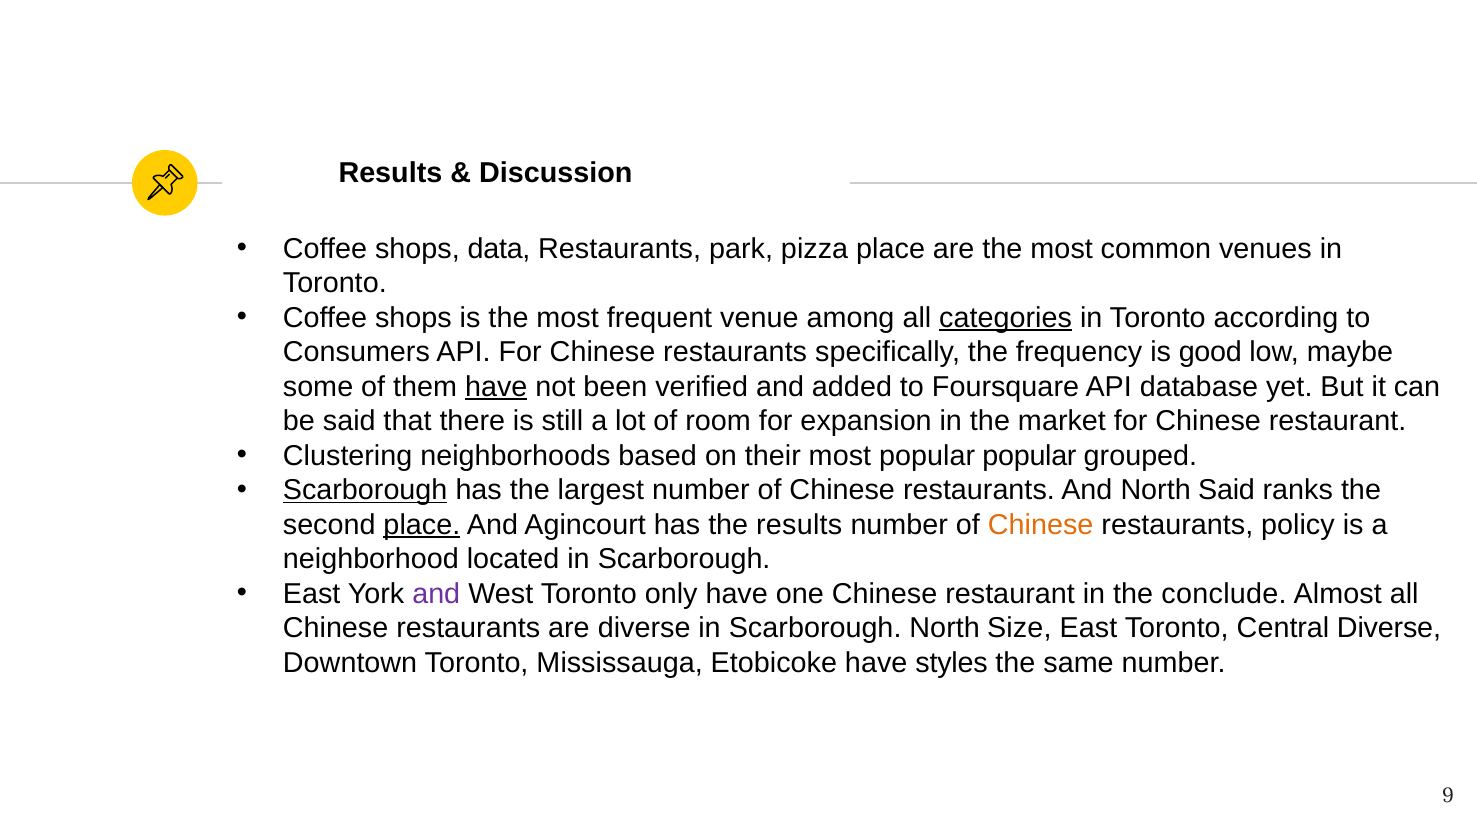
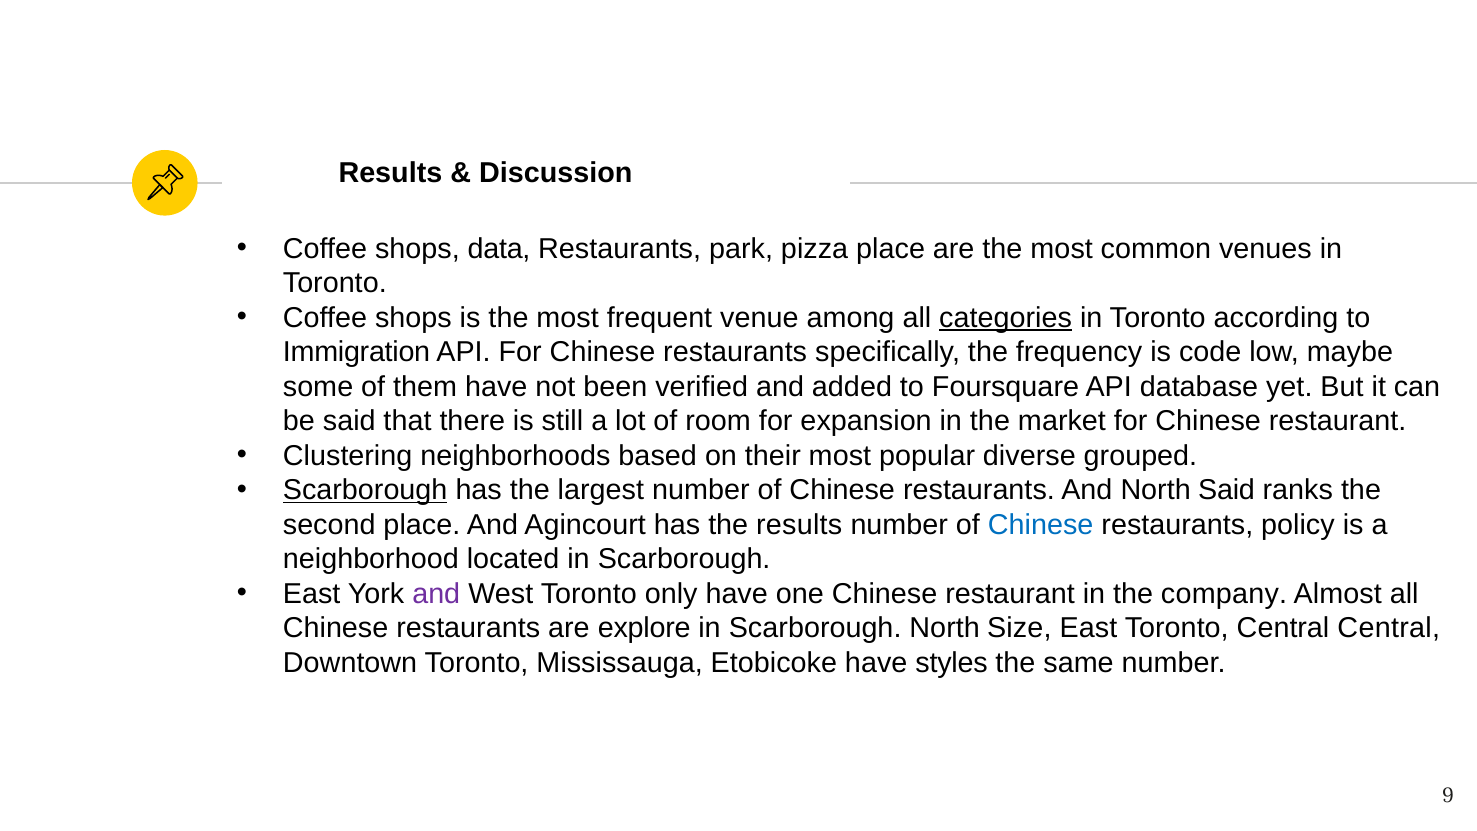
Consumers: Consumers -> Immigration (357, 352)
good: good -> code (1210, 352)
have underline: present -> none (496, 387)
popular popular: popular -> diverse (1029, 456)
place underline: present -> none (422, 525)
Chinese colour: orange -> blue (1041, 525)
conclude: conclude -> company (1224, 594)
are diverse: diverse -> explore (644, 628)
Central Diverse: Diverse -> Central (1389, 628)
